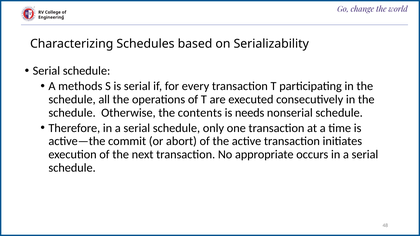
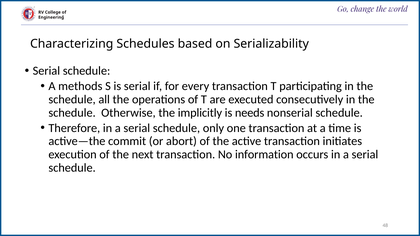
contents: contents -> implicitly (200, 113)
appropriate: appropriate -> information (264, 155)
